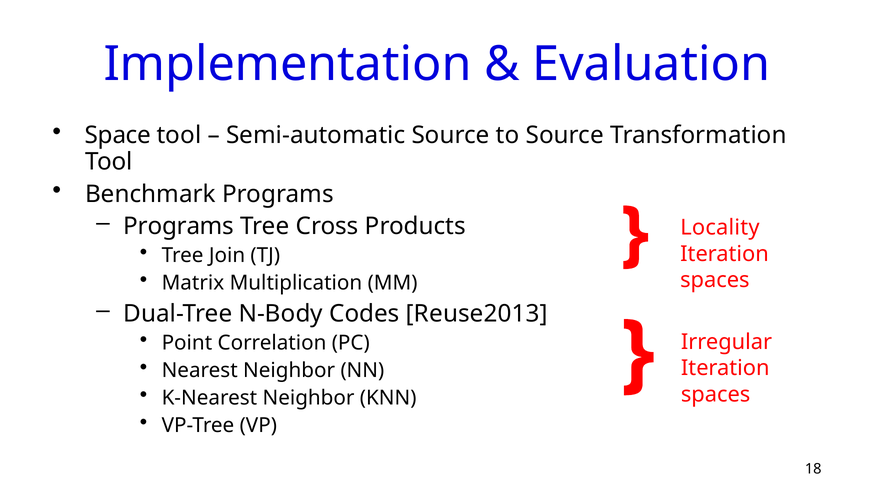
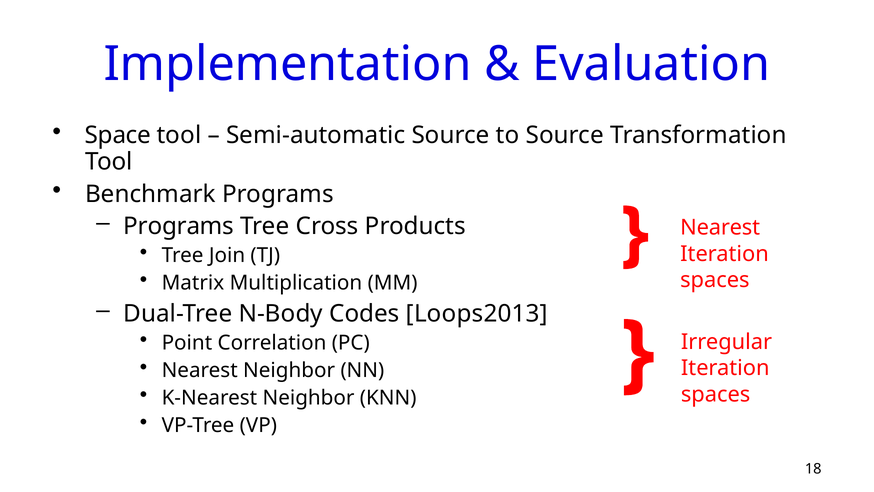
Locality: Locality -> Nearest (720, 228)
Reuse2013: Reuse2013 -> Loops2013 (477, 314)
